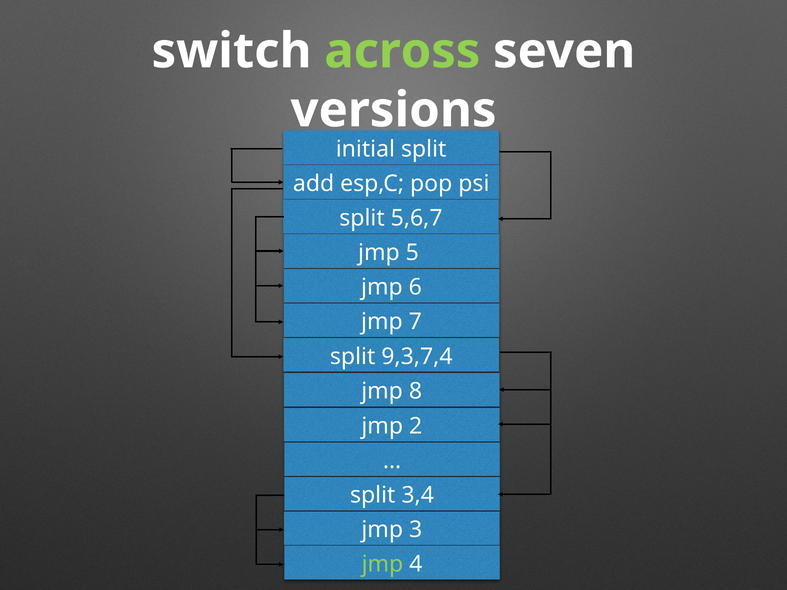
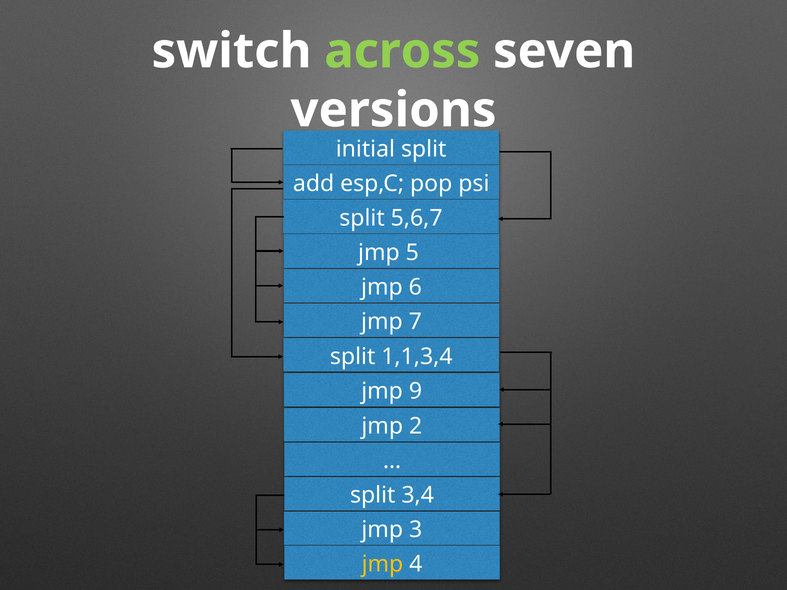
9,3,7,4: 9,3,7,4 -> 1,1,3,4 (417, 357)
8: 8 -> 9 (415, 392)
jmp colour: light green -> yellow (382, 564)
